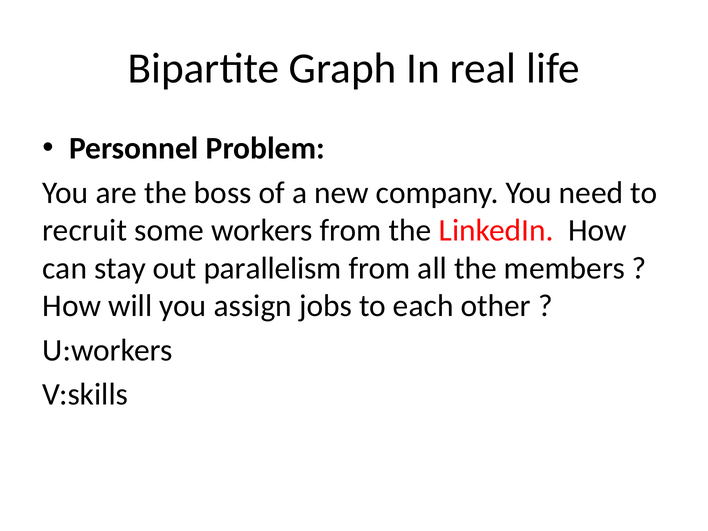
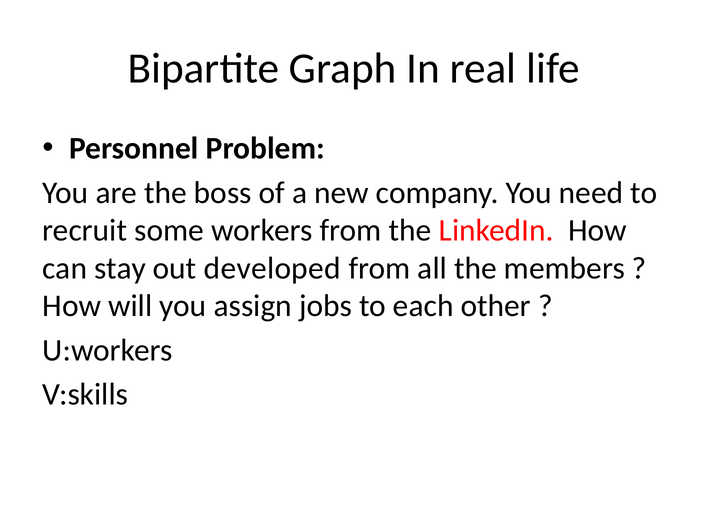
parallelism: parallelism -> developed (272, 268)
